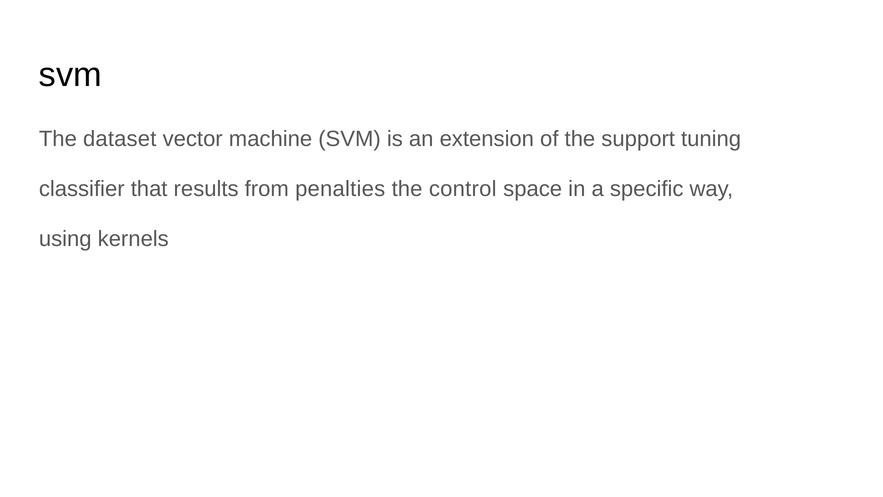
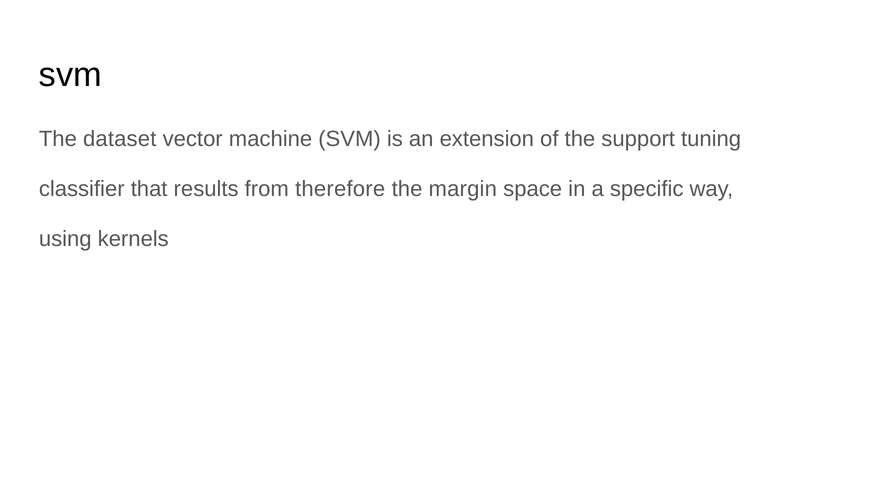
penalties: penalties -> therefore (340, 189)
control: control -> margin (463, 189)
